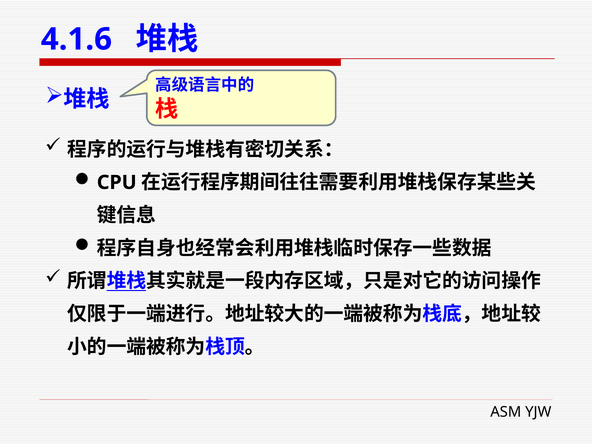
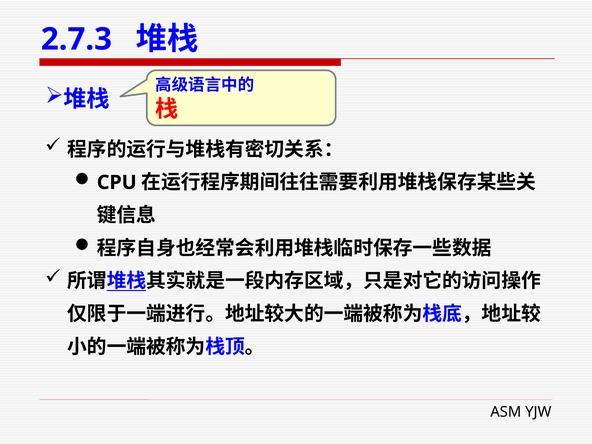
4.1.6: 4.1.6 -> 2.7.3 (76, 39)
